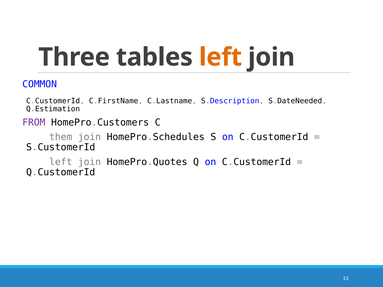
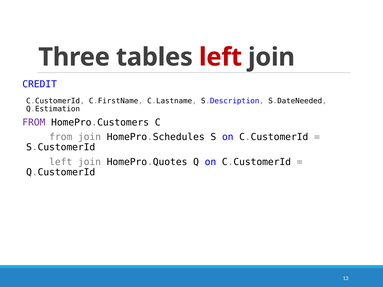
left colour: orange -> red (221, 57)
COMMON: COMMON -> CREDIT (40, 84)
them: them -> from (61, 137)
